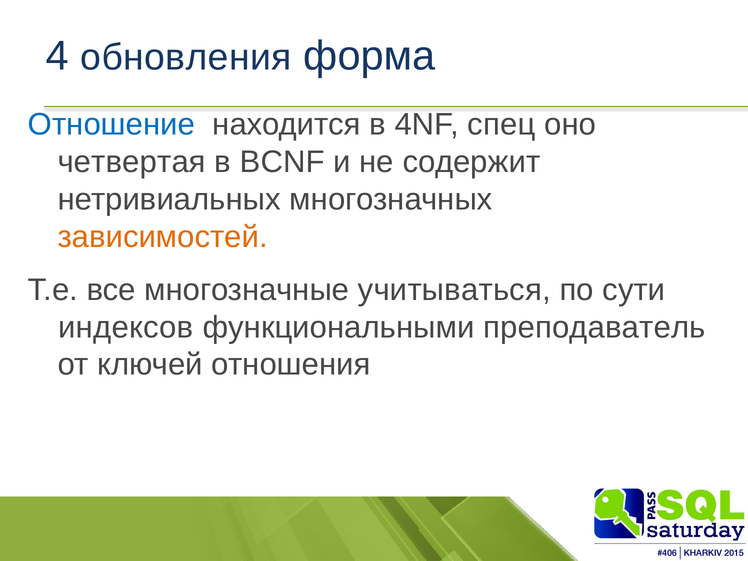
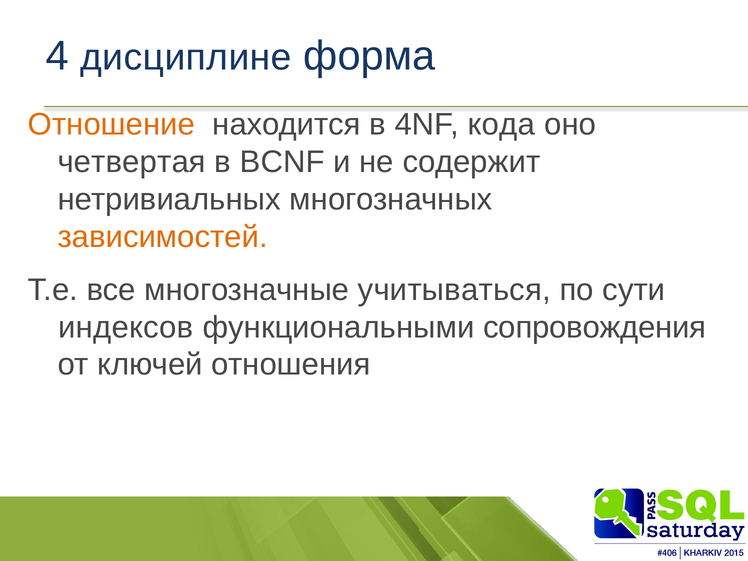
обновления: обновления -> дисциплине (186, 57)
Отношение colour: blue -> orange (111, 125)
спец: спец -> кода (501, 125)
преподаватель: преподаватель -> сопровождения (595, 327)
